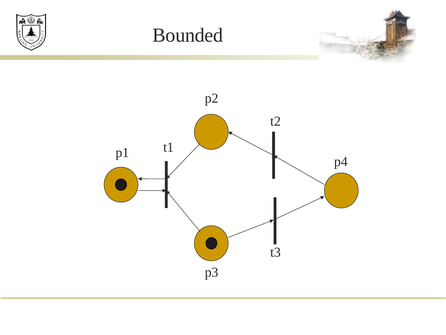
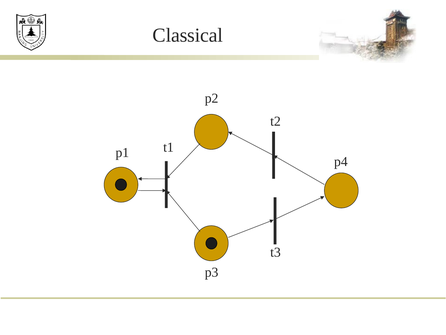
Bounded: Bounded -> Classical (188, 35)
